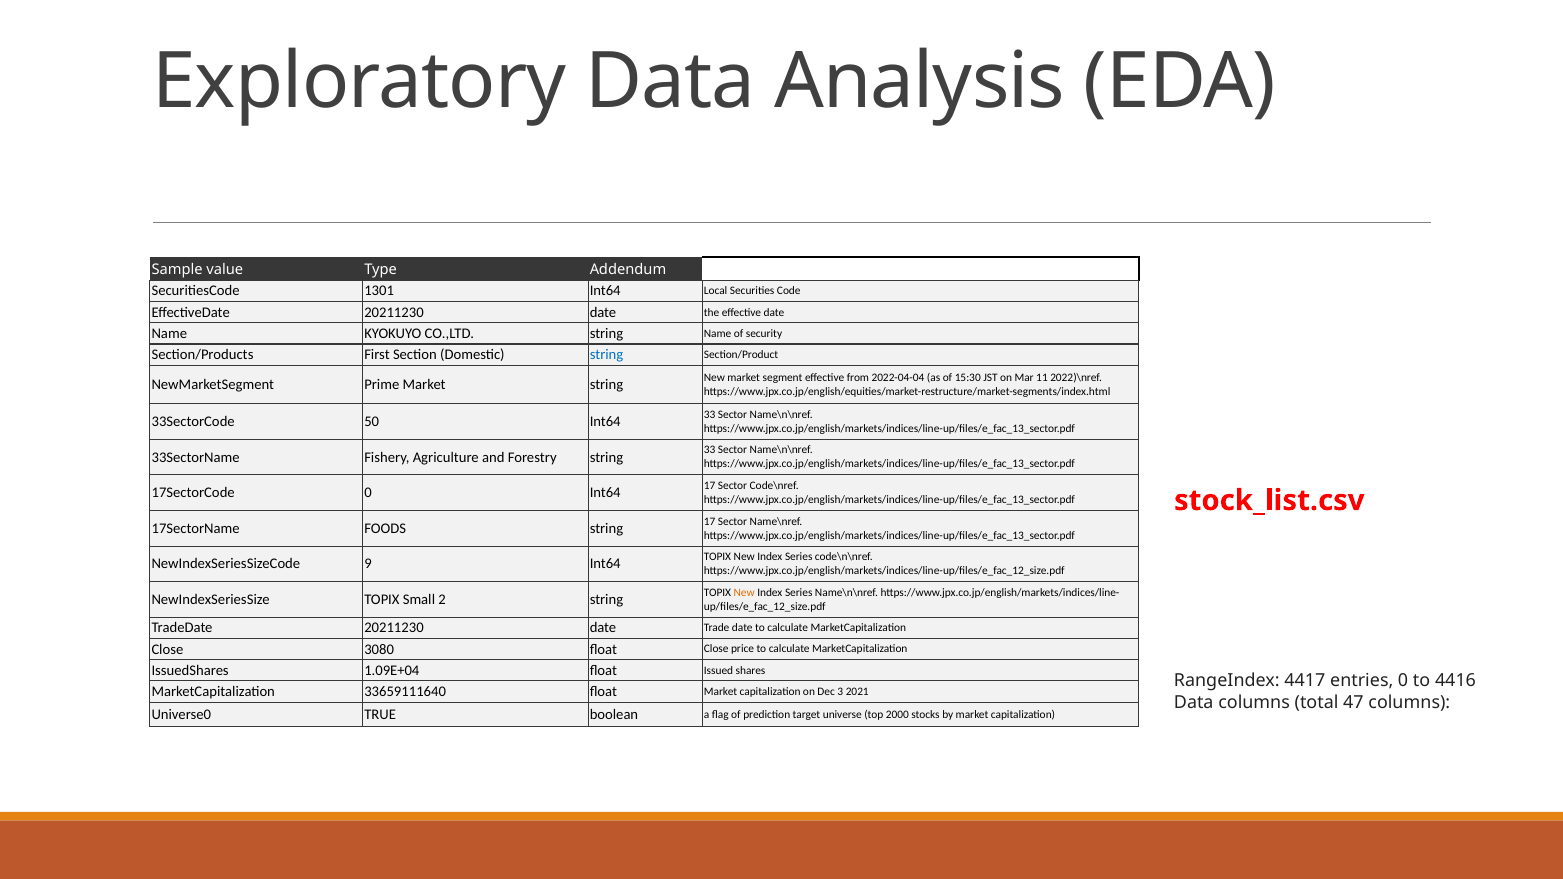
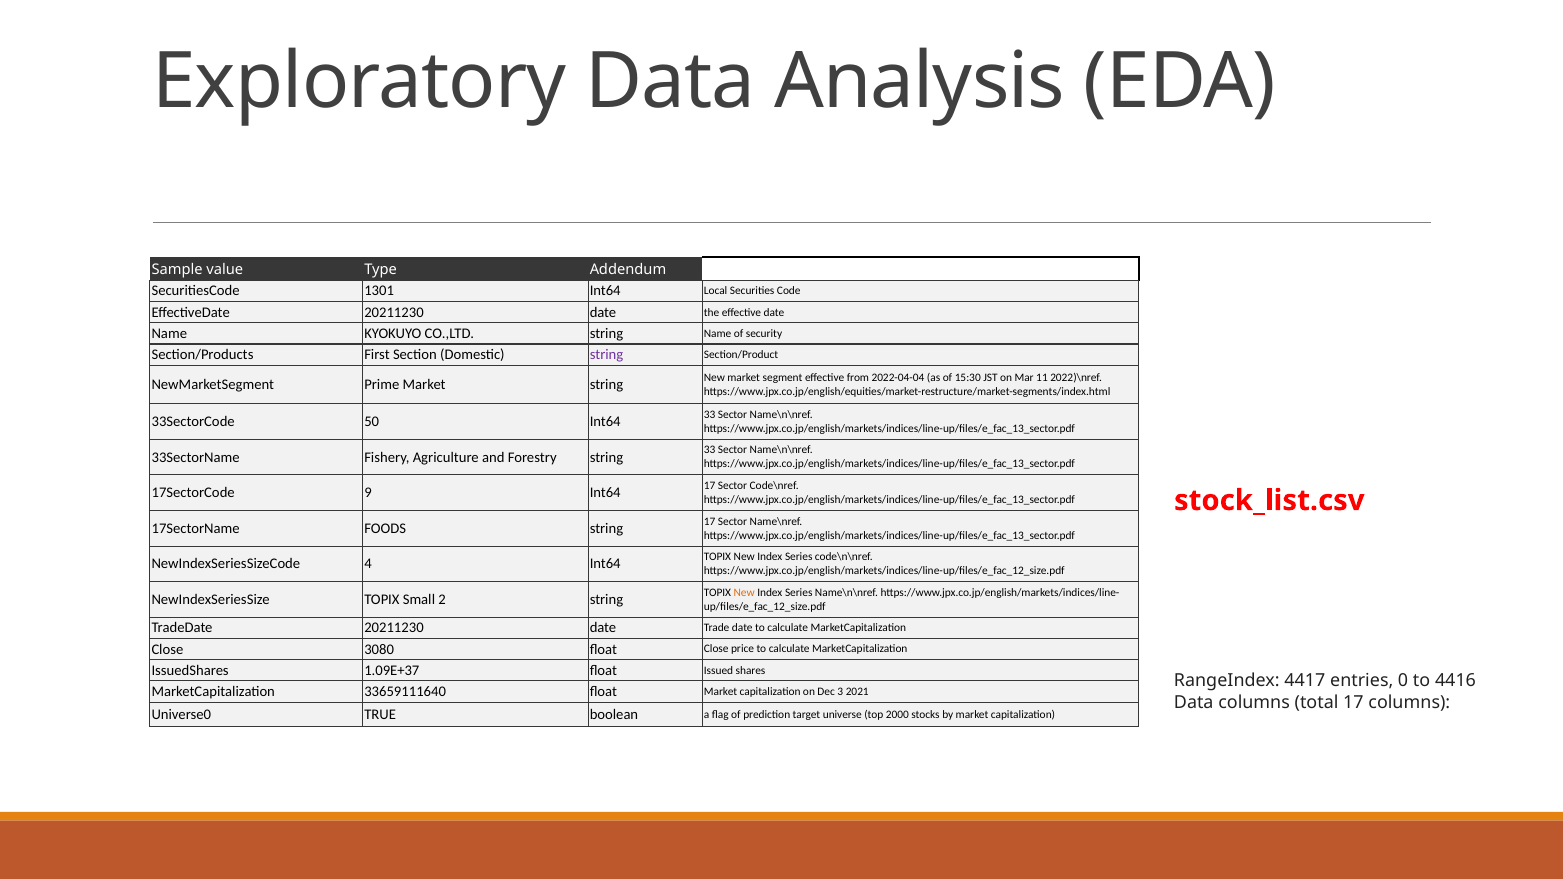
string colour: blue -> purple (607, 355)
17SectorCode 0: 0 -> 9 (368, 493)
9: 9 -> 4 (368, 564)
1.09E+04: 1.09E+04 -> 1.09E+37 (392, 671)
total 47: 47 -> 17 (1353, 703)
